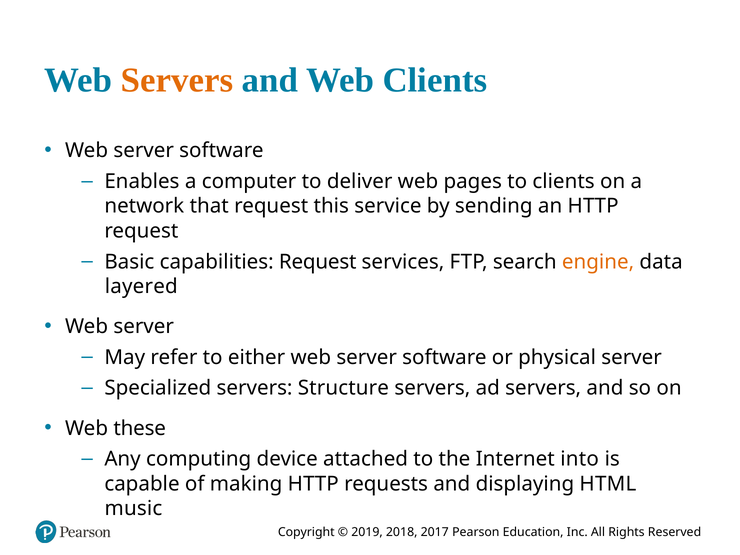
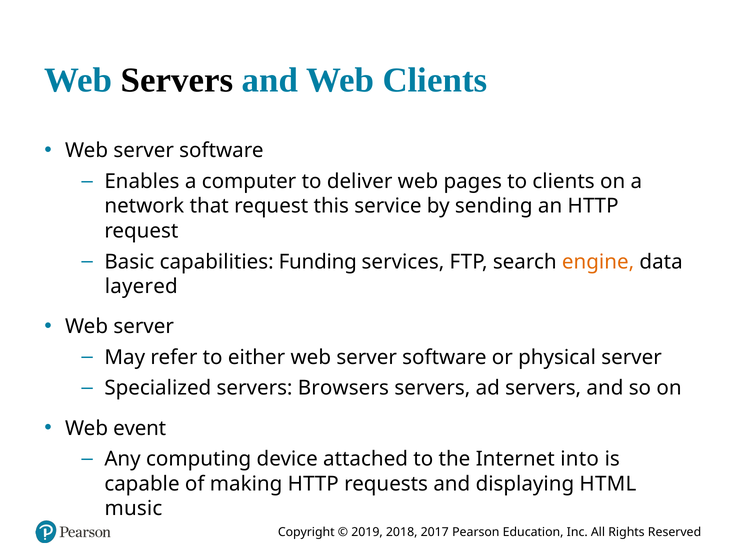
Servers colour: orange -> black (177, 80)
capabilities Request: Request -> Funding (318, 262)
Structure: Structure -> Browsers (343, 388)
these: these -> event (140, 428)
